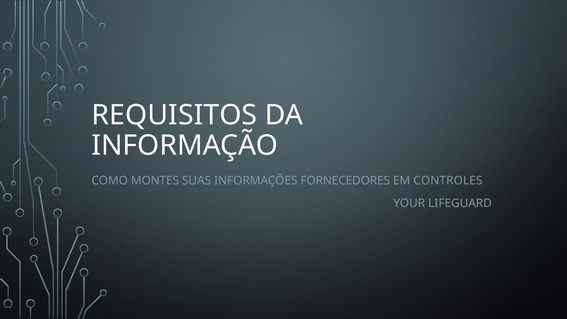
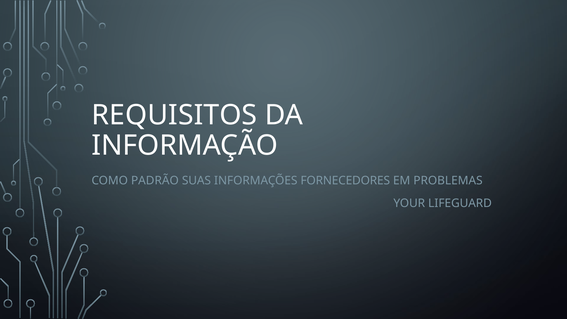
MONTES: MONTES -> PADRÃO (155, 180)
CONTROLES: CONTROLES -> PROBLEMAS (448, 180)
